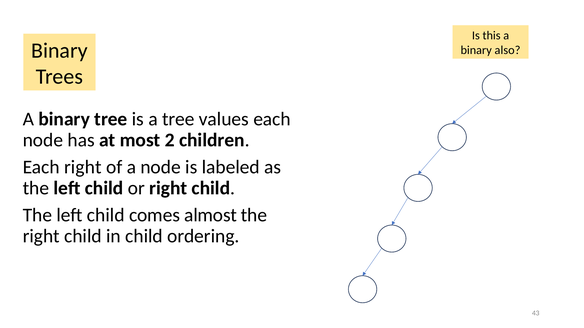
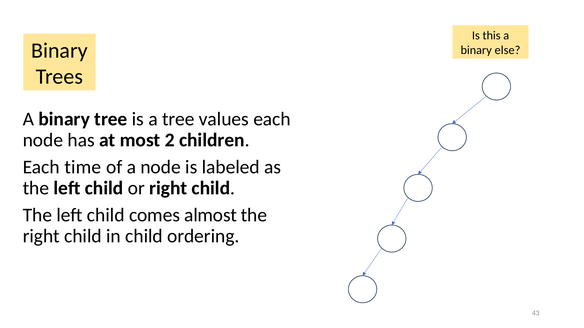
also: also -> else (507, 50)
Each right: right -> time (83, 167)
